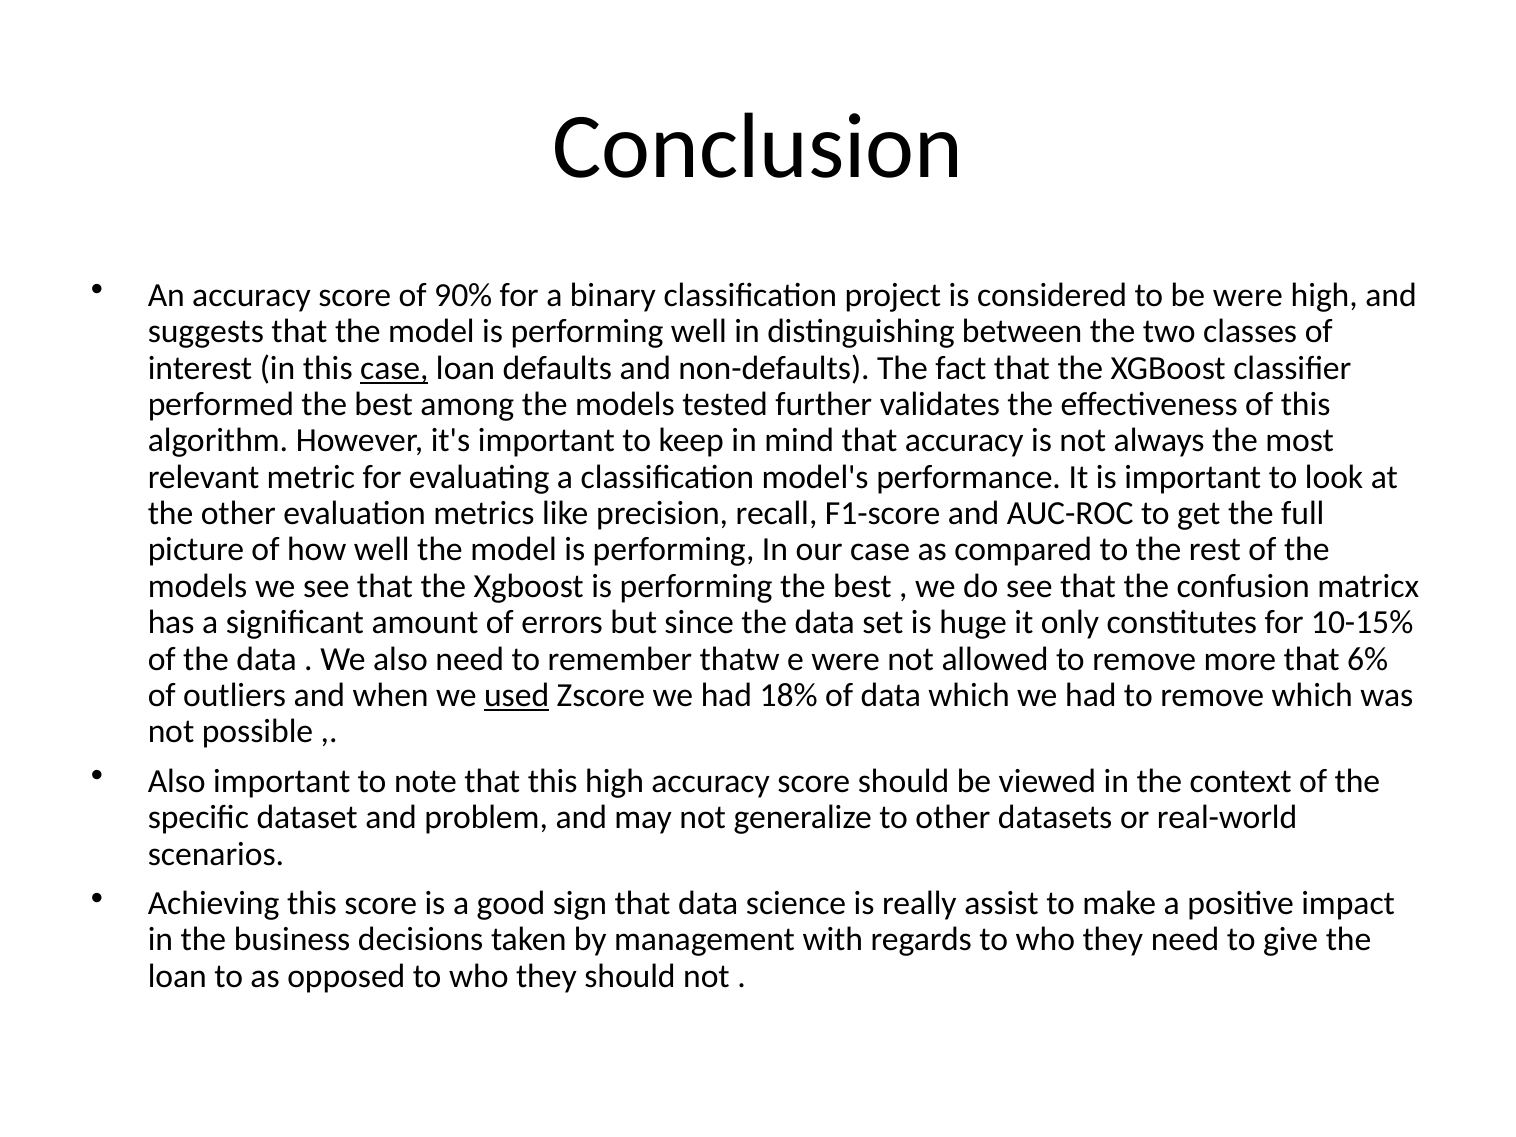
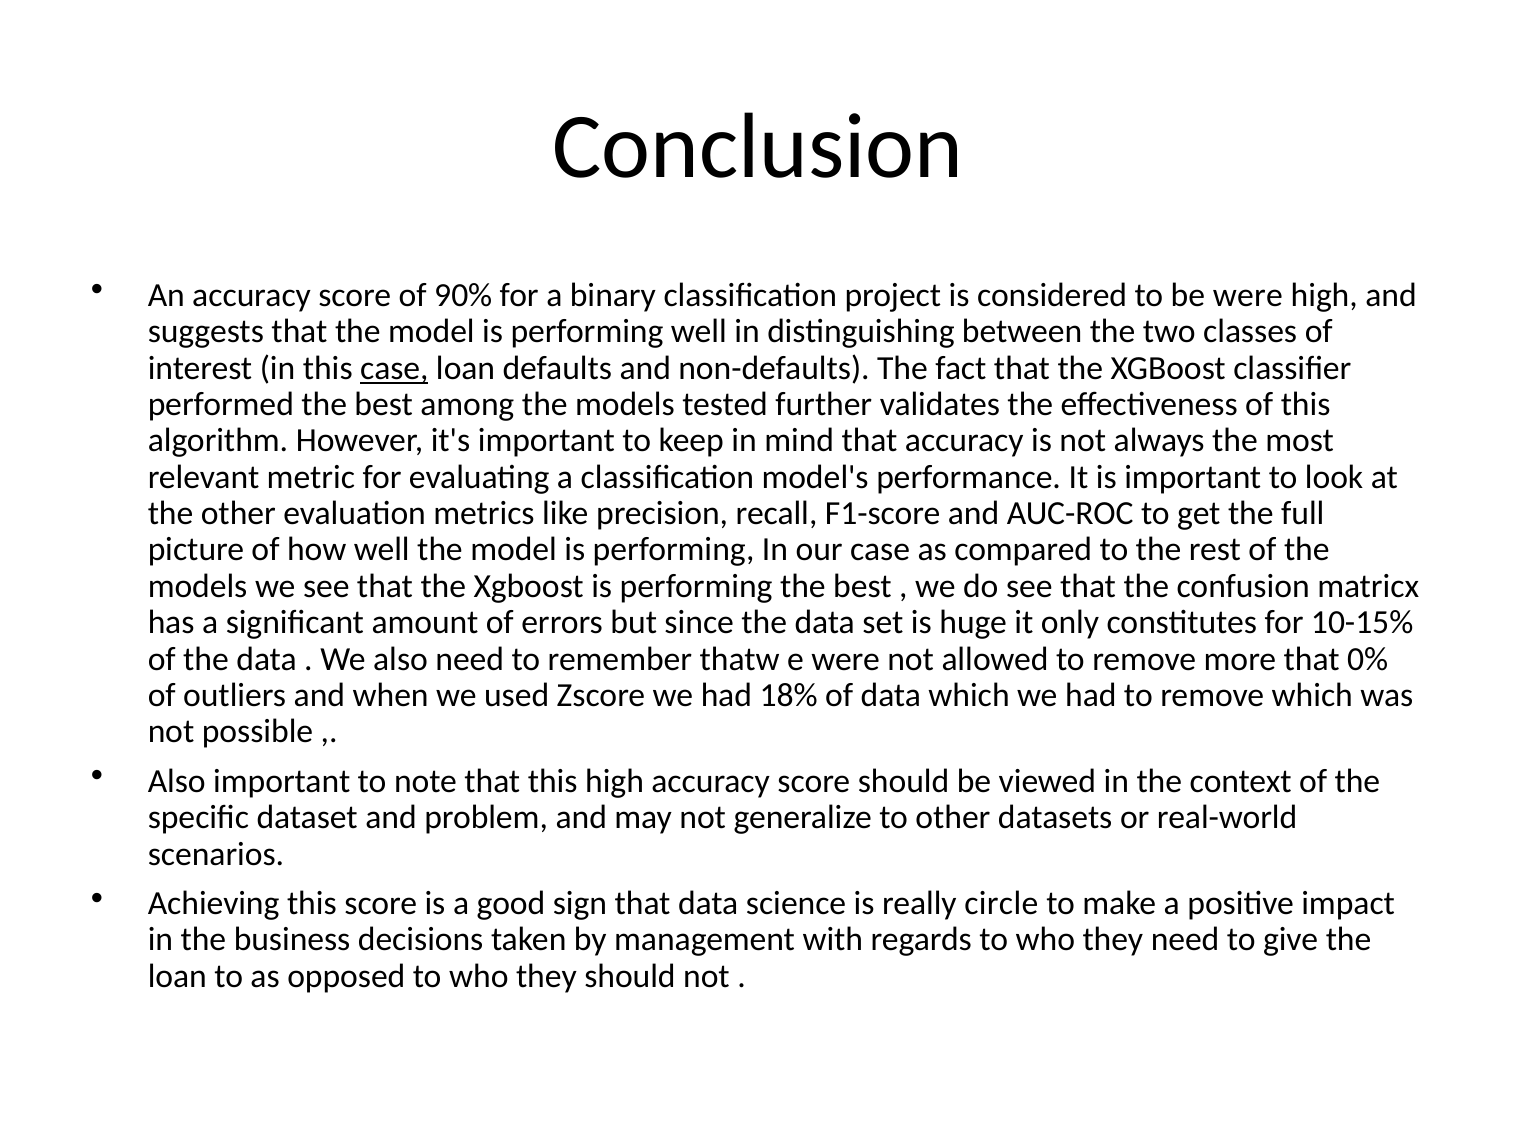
6%: 6% -> 0% (1368, 659)
used underline: present -> none (517, 695)
assist: assist -> circle (1001, 904)
